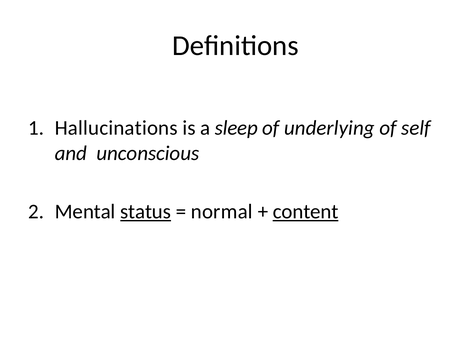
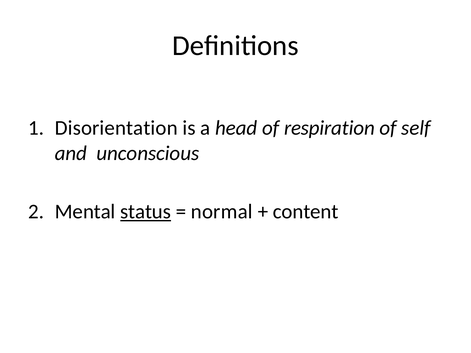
Hallucinations: Hallucinations -> Disorientation (116, 128)
sleep: sleep -> head (236, 128)
underlying: underlying -> respiration (329, 128)
content underline: present -> none (306, 212)
